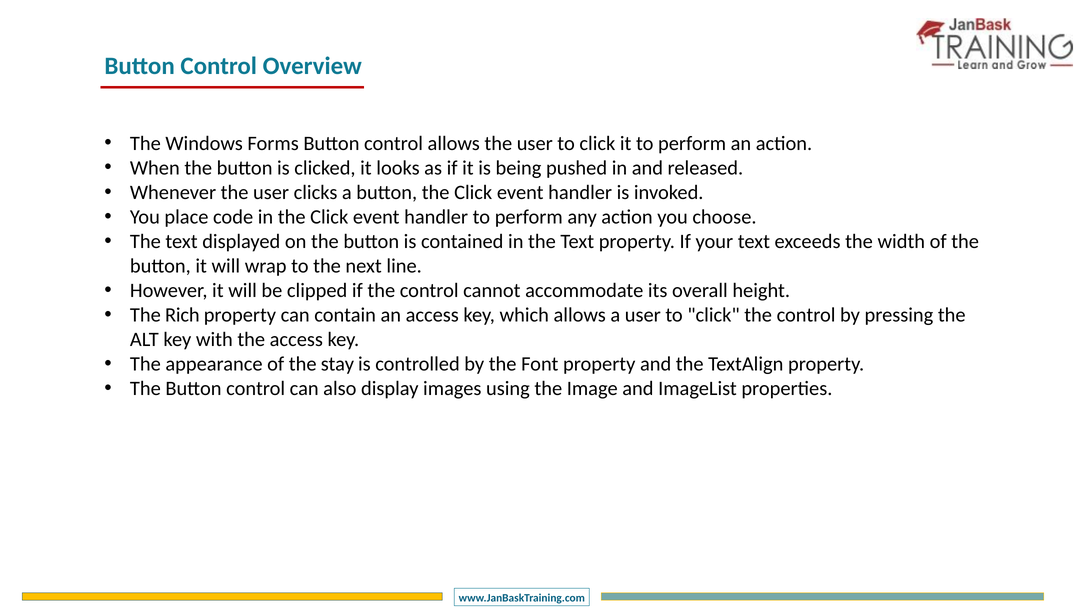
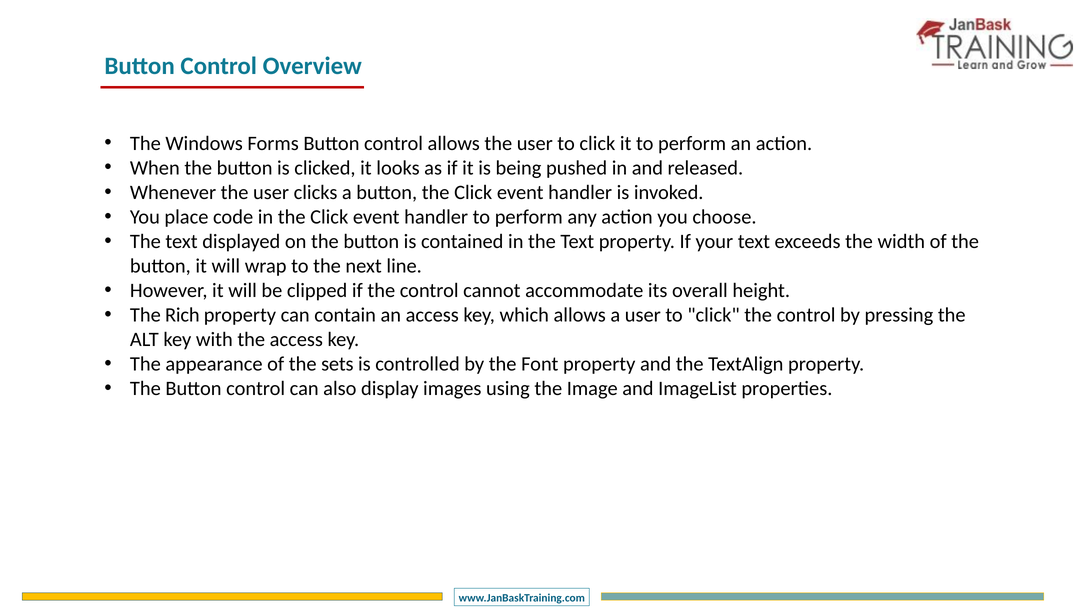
stay: stay -> sets (337, 364)
